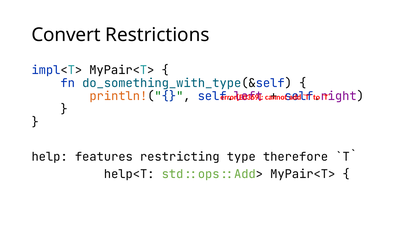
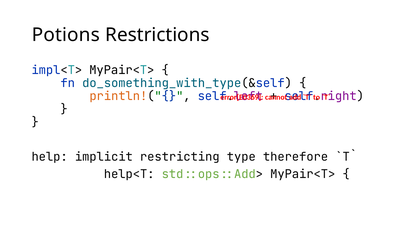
Convert: Convert -> Potions (66, 35)
features: features -> implicit (104, 157)
